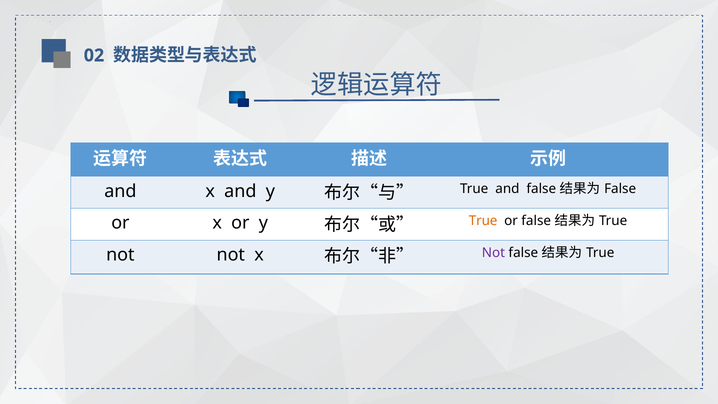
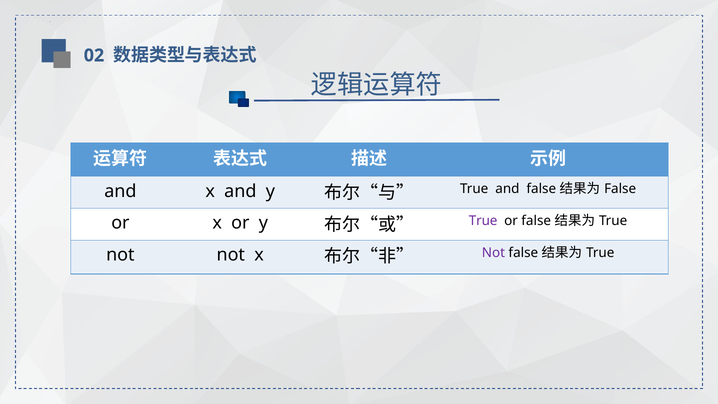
True colour: orange -> purple (483, 221)
